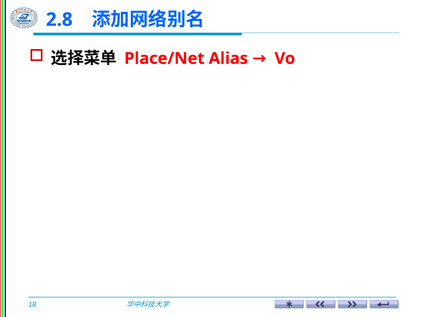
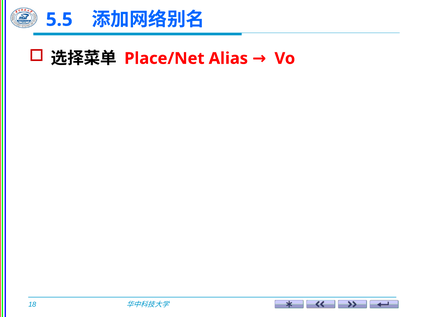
2.8: 2.8 -> 5.5 (59, 20)
